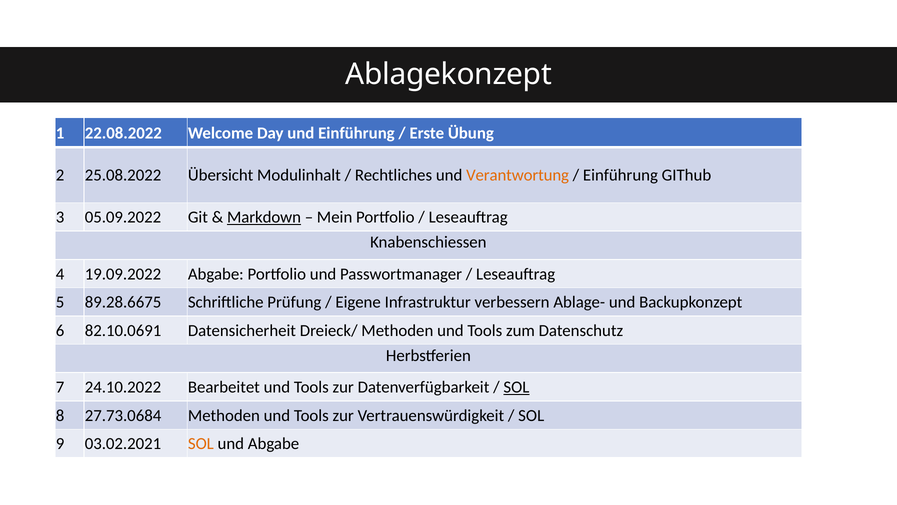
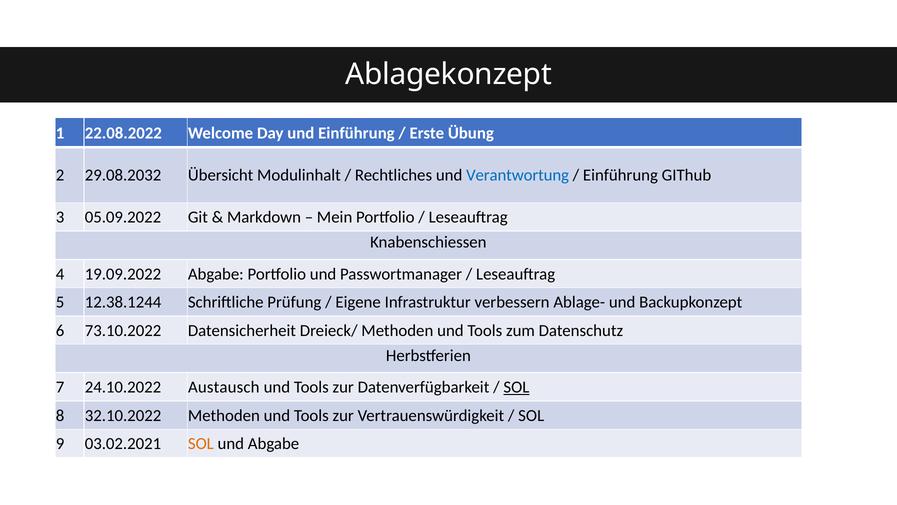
25.08.2022: 25.08.2022 -> 29.08.2032 (123, 175)
Verantwortung colour: orange -> blue (518, 175)
Markdown underline: present -> none (264, 217)
89.28.6675: 89.28.6675 -> 12.38.1244 (123, 302)
82.10.0691: 82.10.0691 -> 73.10.2022 (123, 330)
Bearbeitet: Bearbeitet -> Austausch (224, 387)
27.73.0684: 27.73.0684 -> 32.10.2022 (123, 415)
